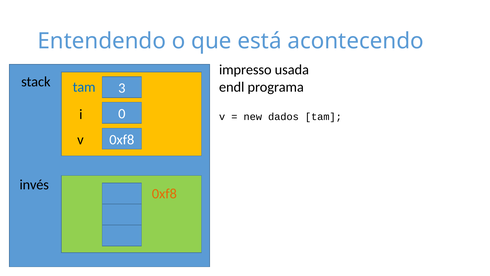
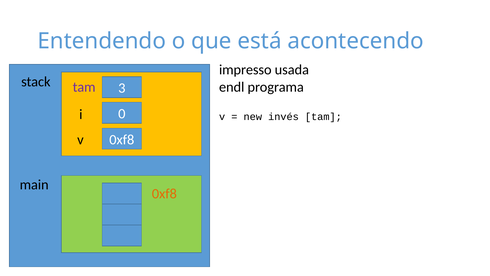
tam colour: blue -> purple (84, 87)
dados: dados -> invés (283, 117)
invés: invés -> main (34, 185)
